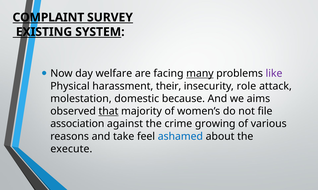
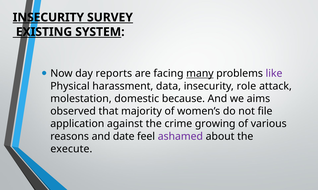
COMPLAINT: COMPLAINT -> INSECURITY (48, 17)
welfare: welfare -> reports (114, 73)
their: their -> data (168, 86)
that underline: present -> none (108, 111)
association: association -> application (77, 123)
take: take -> date (124, 136)
ashamed colour: blue -> purple (180, 136)
